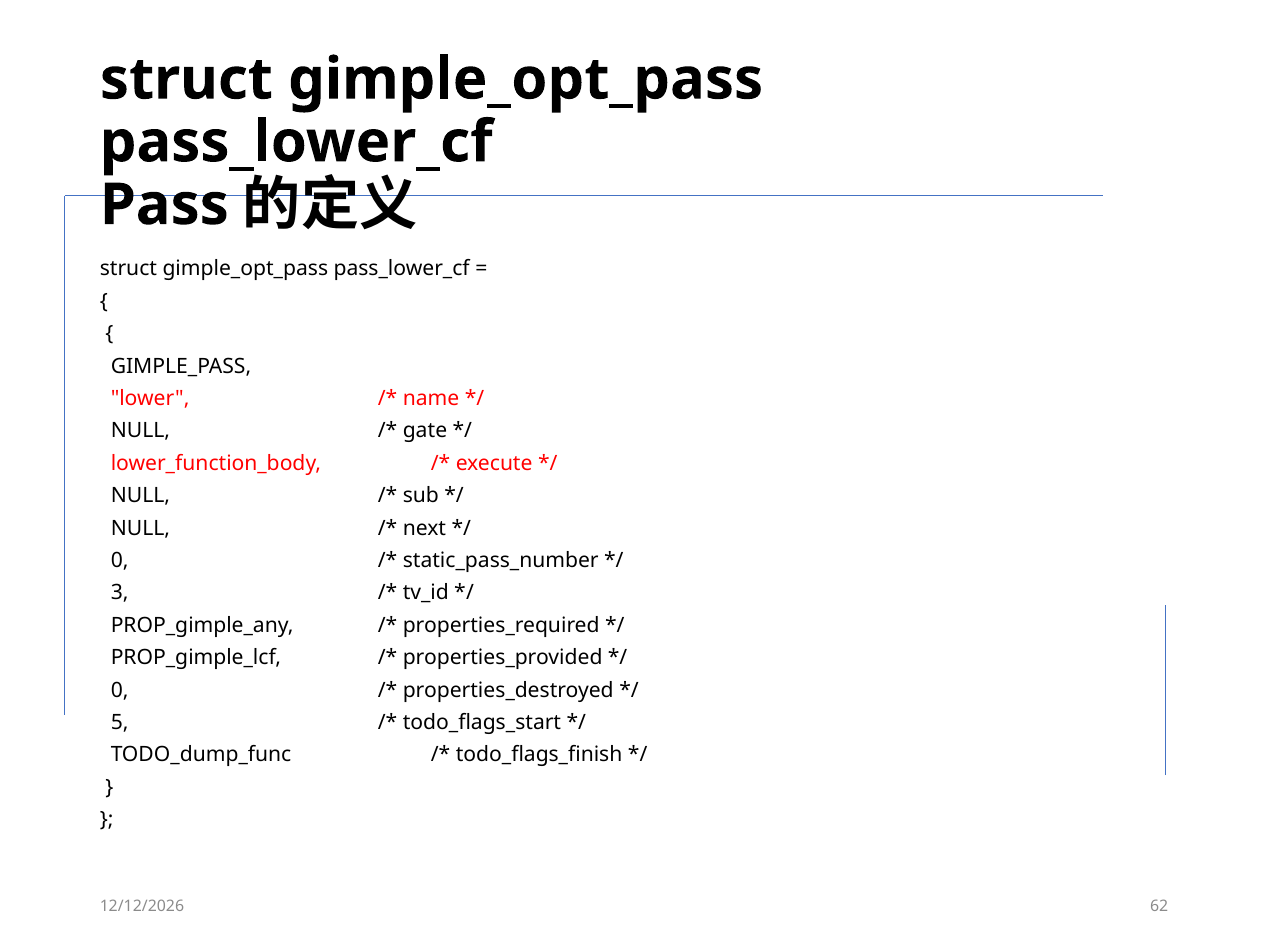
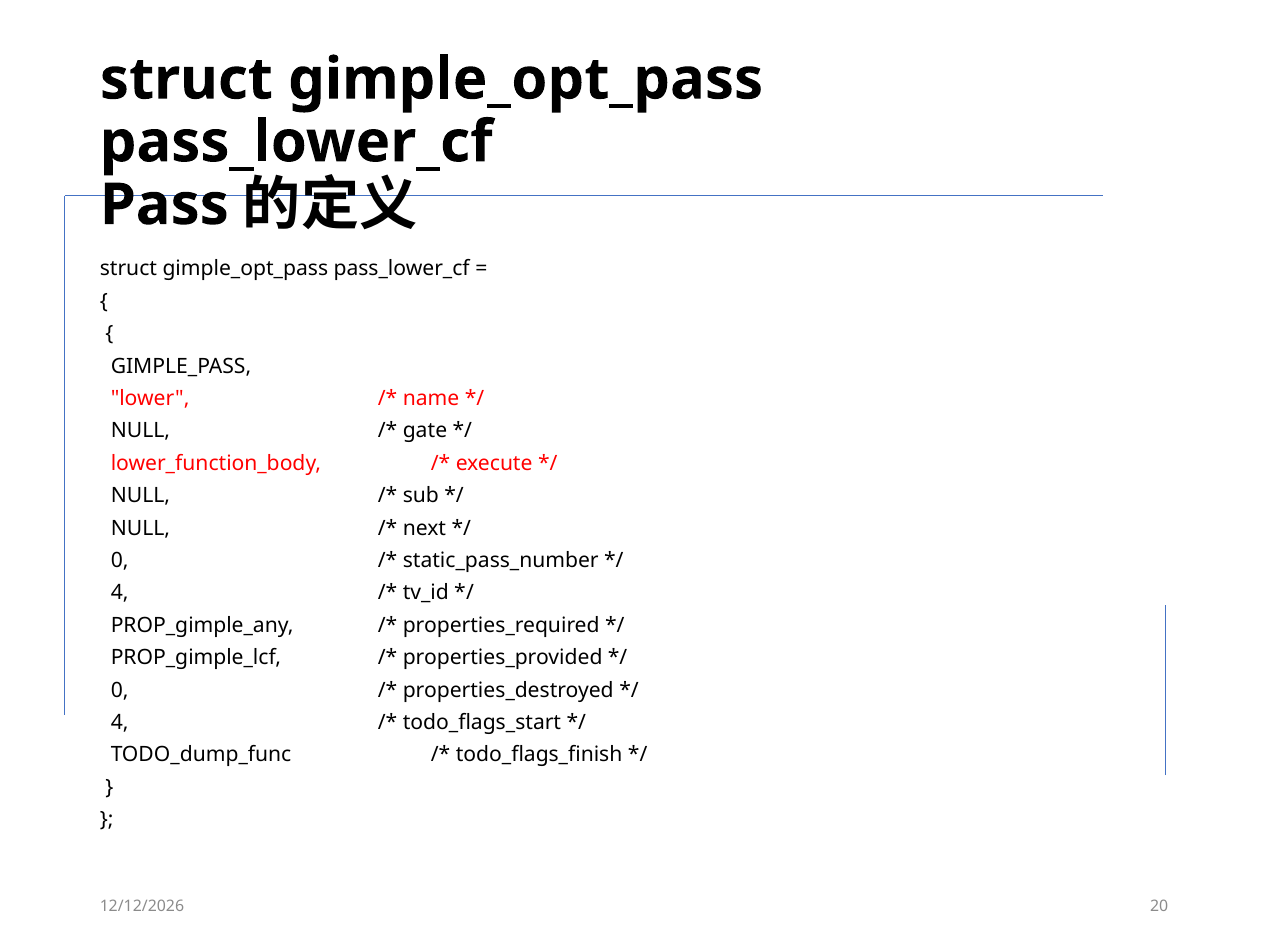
3: 3 -> 4 (120, 593)
5: 5 -> 4 (120, 723)
62: 62 -> 20 (1159, 907)
